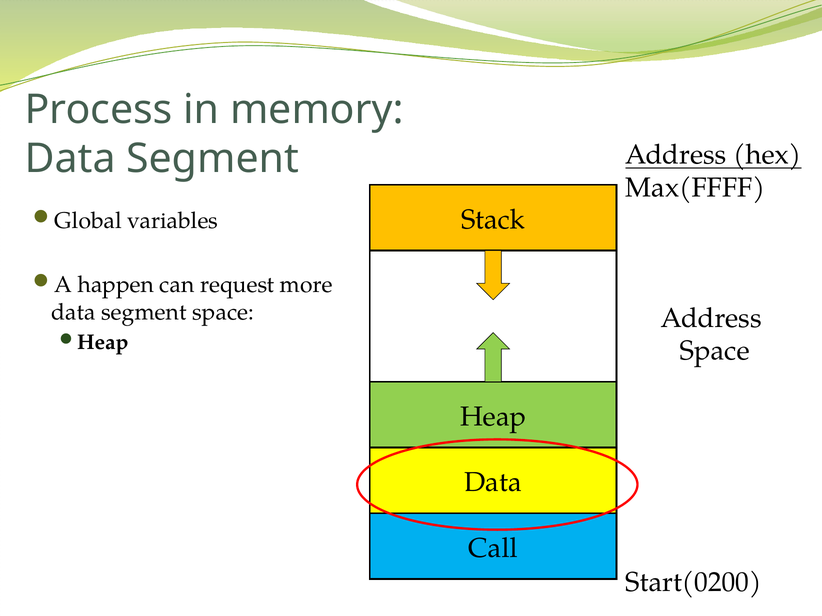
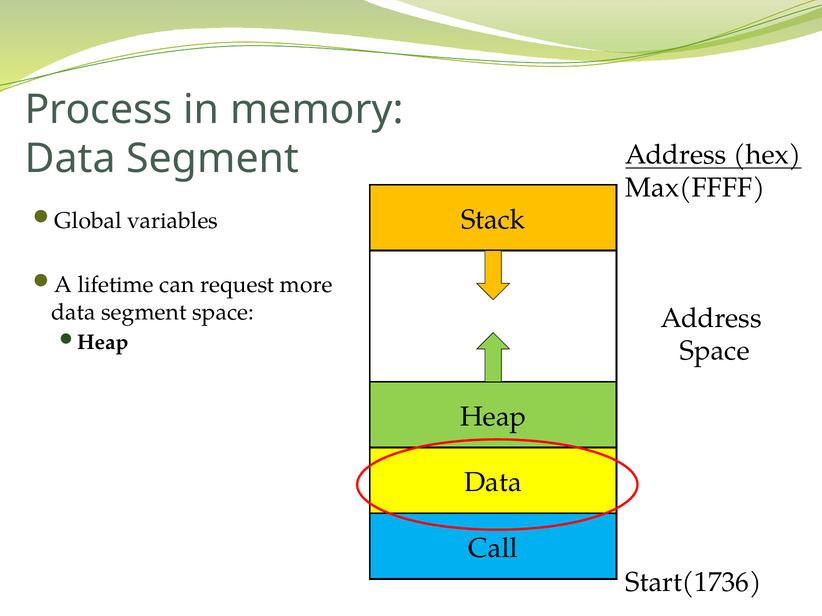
happen: happen -> lifetime (116, 285)
Start(0200: Start(0200 -> Start(1736 (693, 582)
